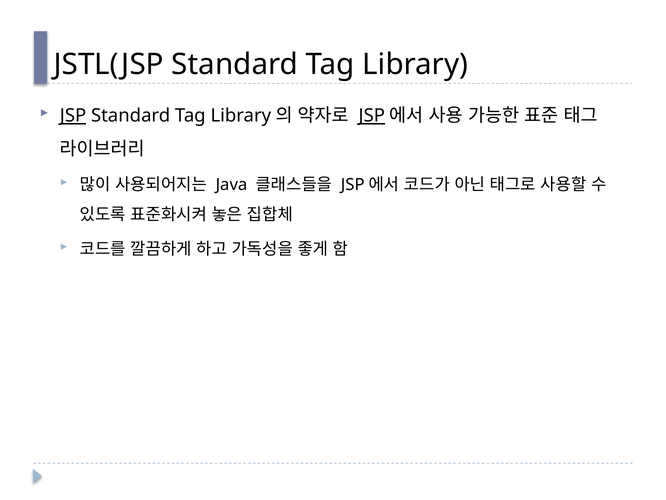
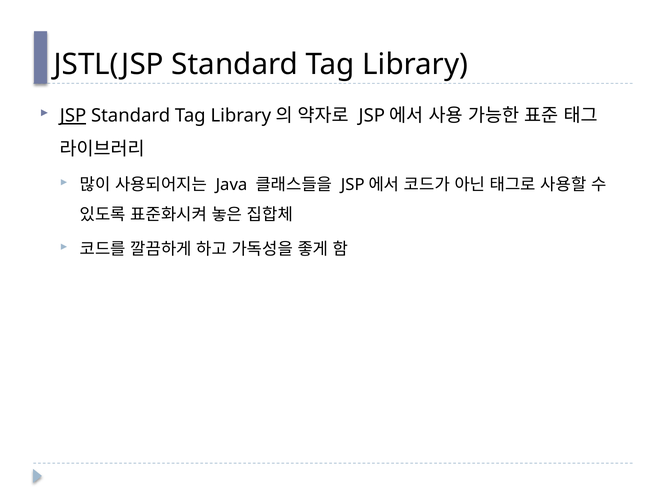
JSP underline: present -> none (372, 116)
